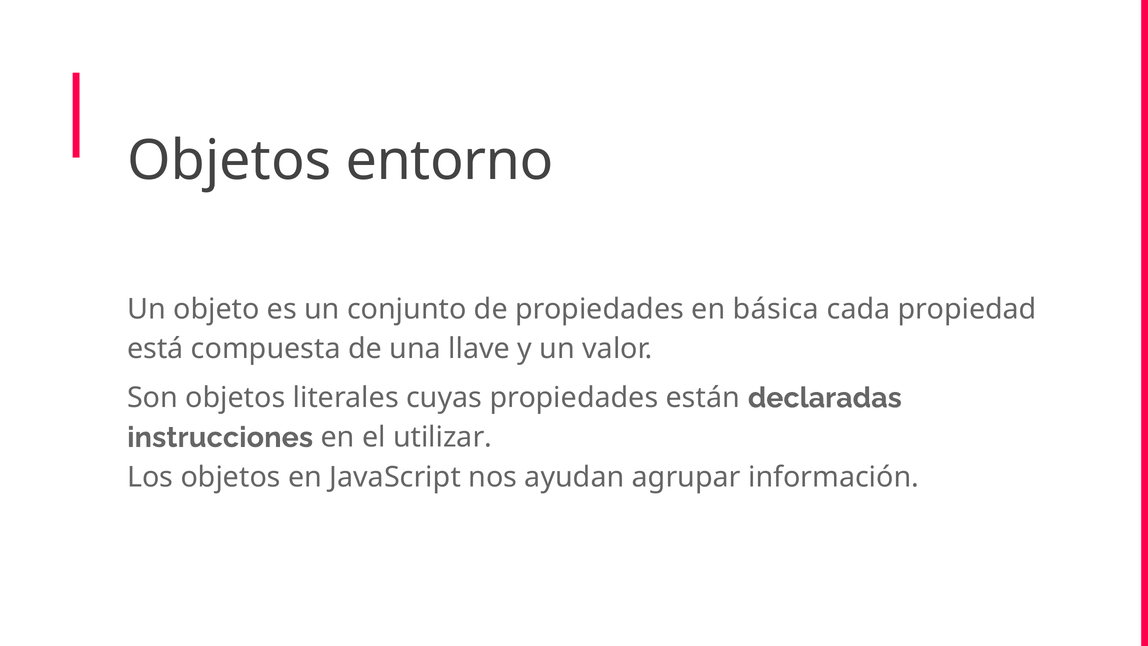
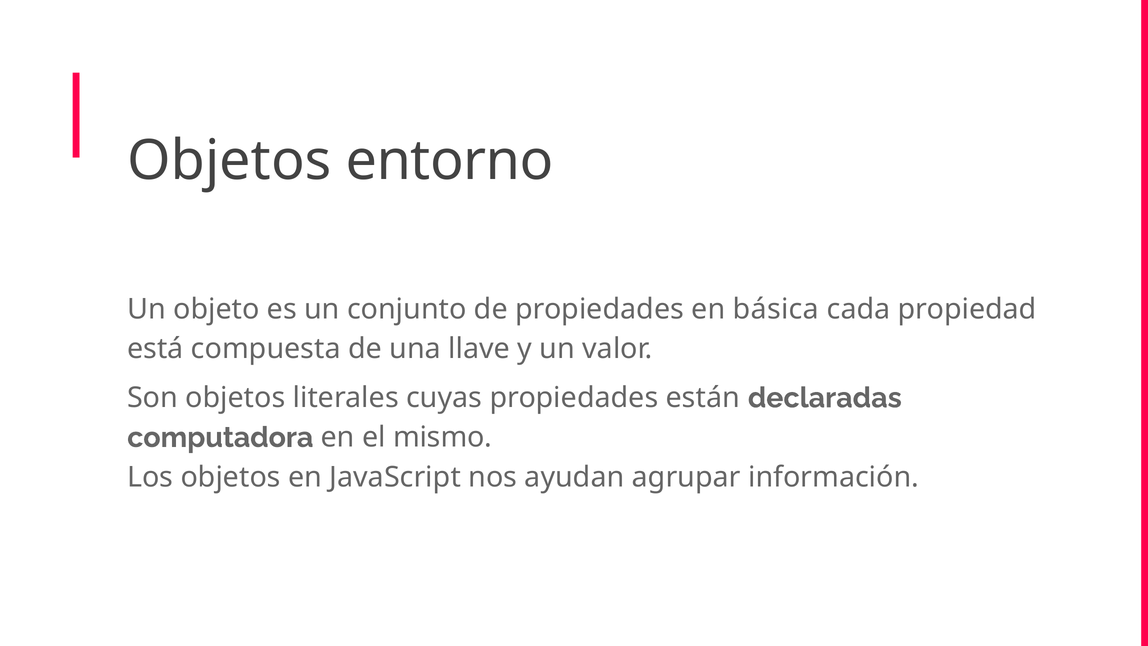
instrucciones: instrucciones -> computadora (220, 437)
utilizar: utilizar -> mismo (443, 437)
